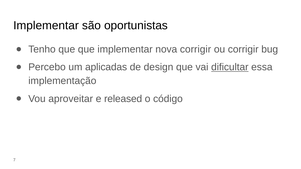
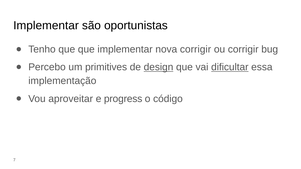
aplicadas: aplicadas -> primitives (106, 67)
design underline: none -> present (158, 67)
released: released -> progress (123, 99)
